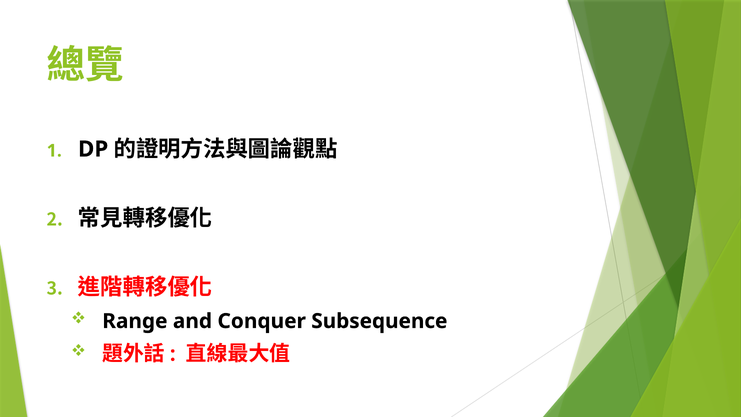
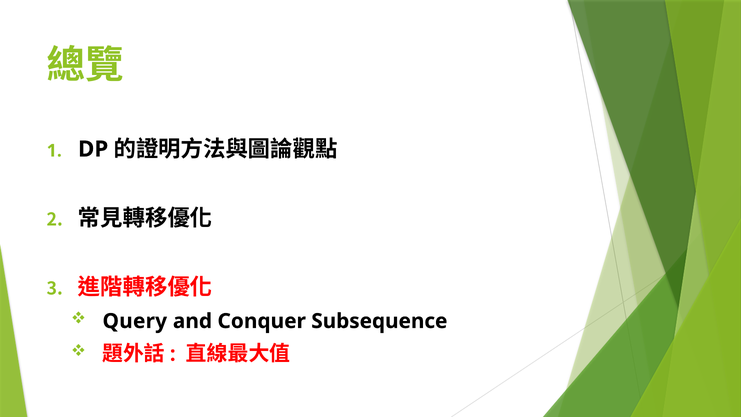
Range: Range -> Query (135, 321)
